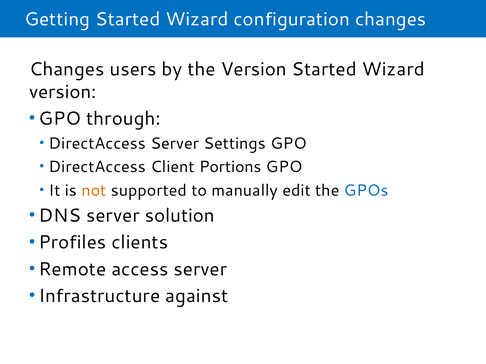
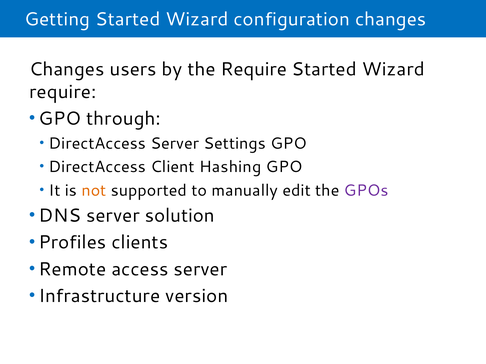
the Version: Version -> Require (254, 69)
version: version -> require (63, 92)
Portions: Portions -> Hashing (230, 167)
GPOs colour: blue -> purple (366, 191)
against: against -> version (197, 296)
